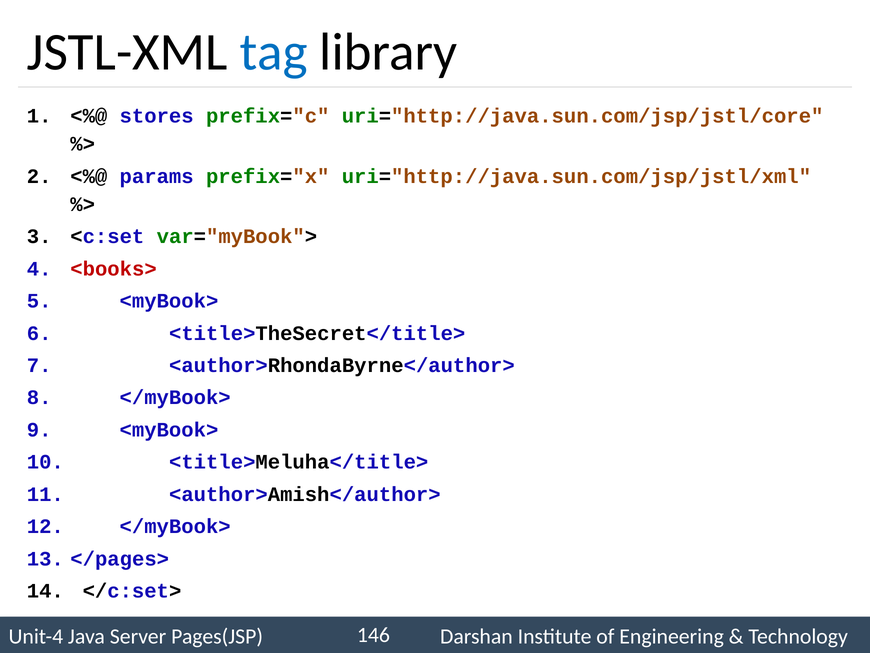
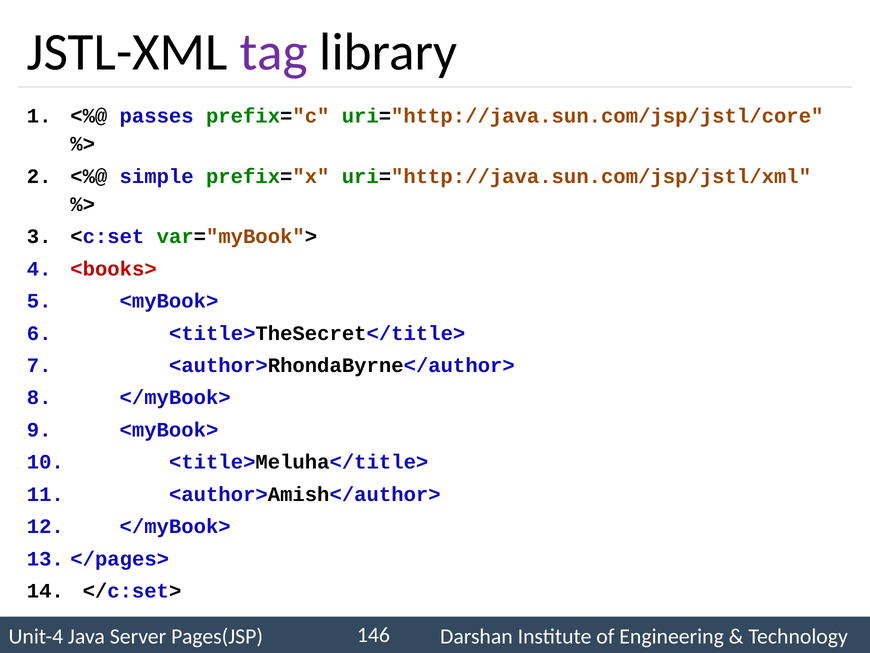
tag colour: blue -> purple (274, 52)
stores: stores -> passes (157, 116)
params: params -> simple (157, 176)
